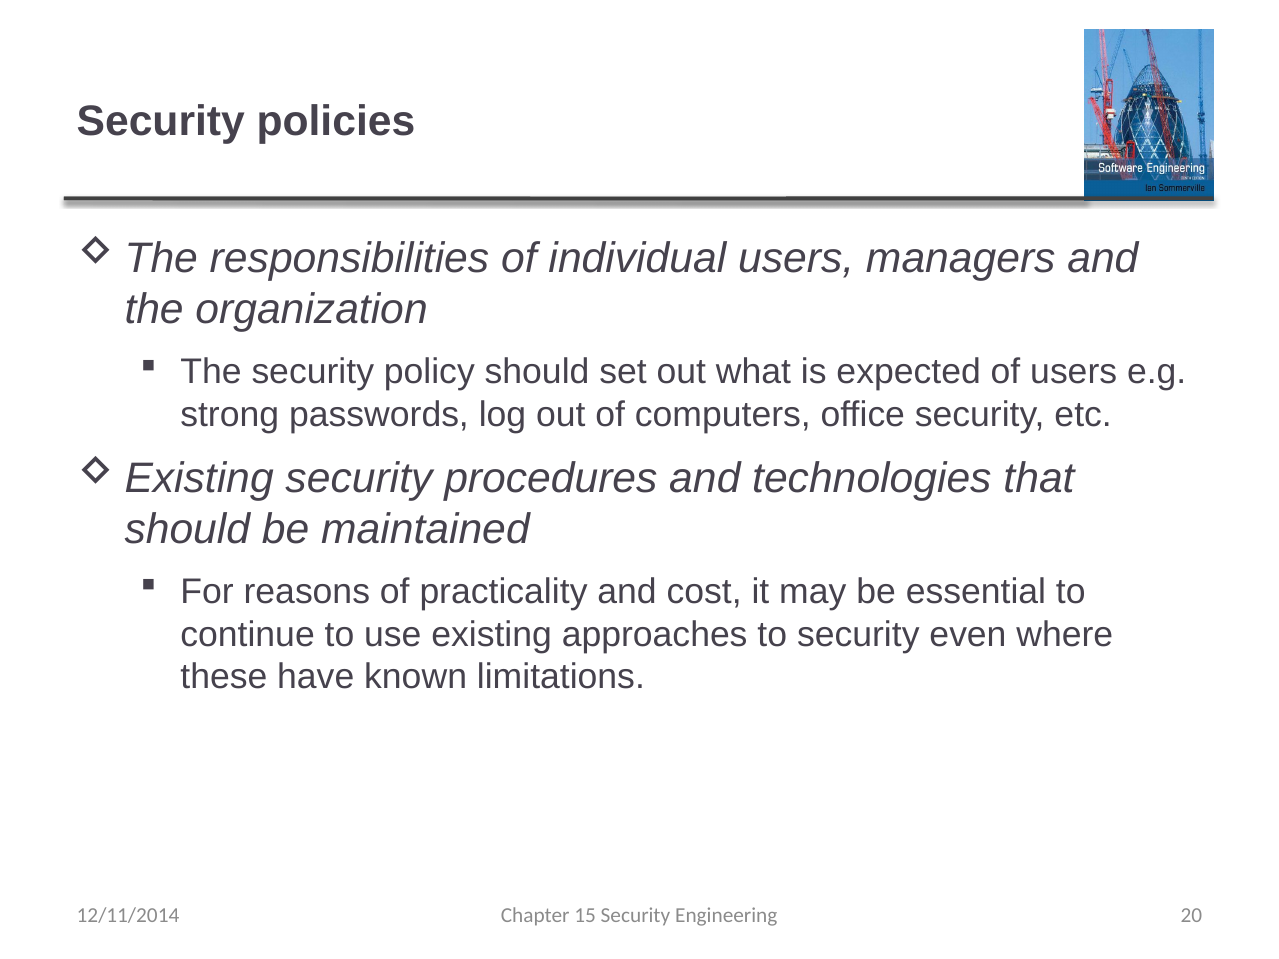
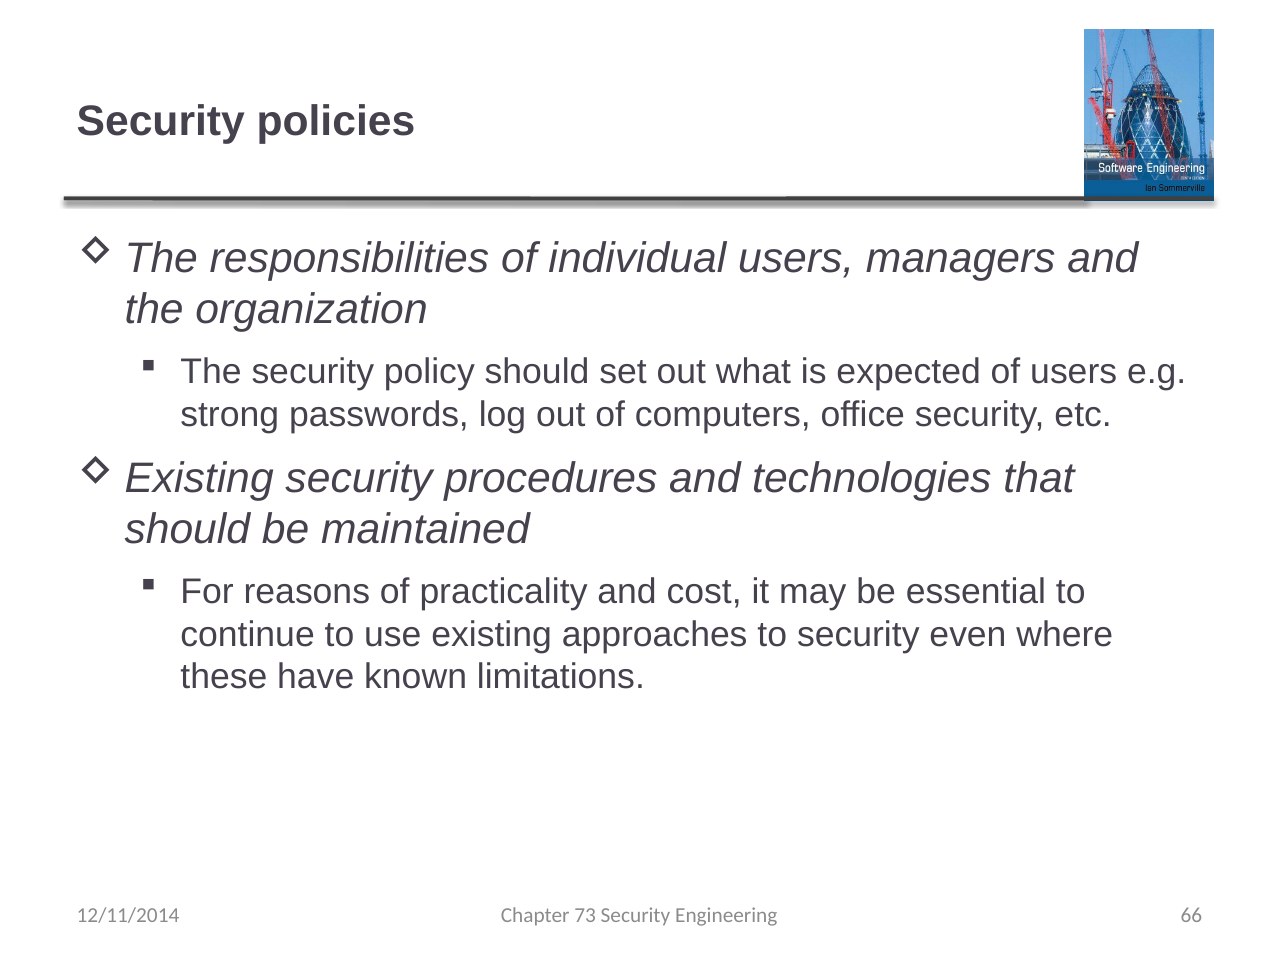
15: 15 -> 73 (585, 916)
20: 20 -> 66 (1191, 916)
